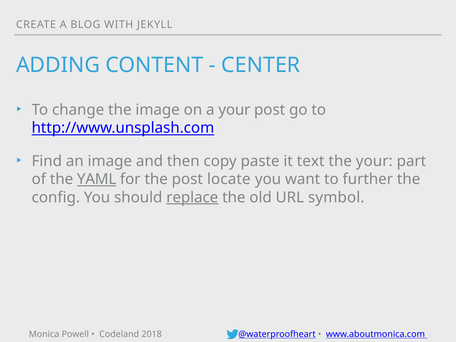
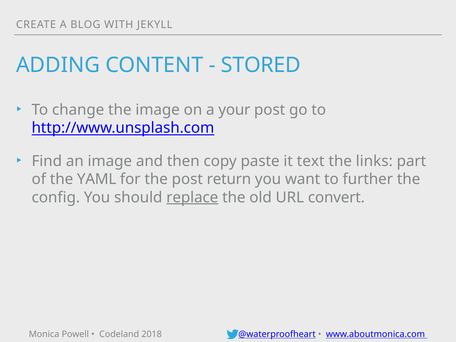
CENTER: CENTER -> STORED (261, 65)
the your: your -> links (374, 161)
YAML underline: present -> none (97, 179)
locate: locate -> return (229, 179)
symbol: symbol -> convert (336, 197)
